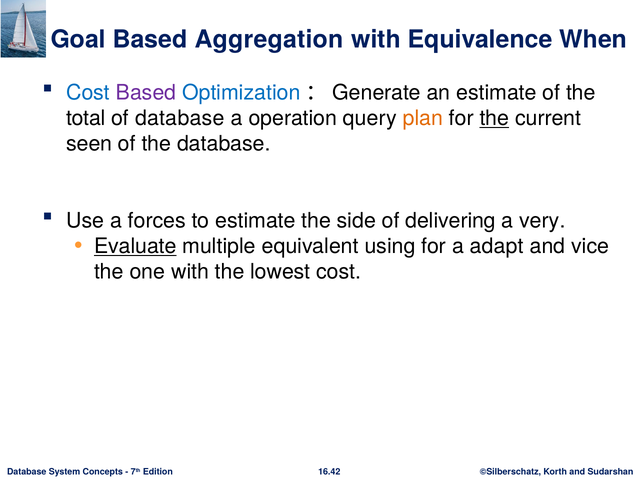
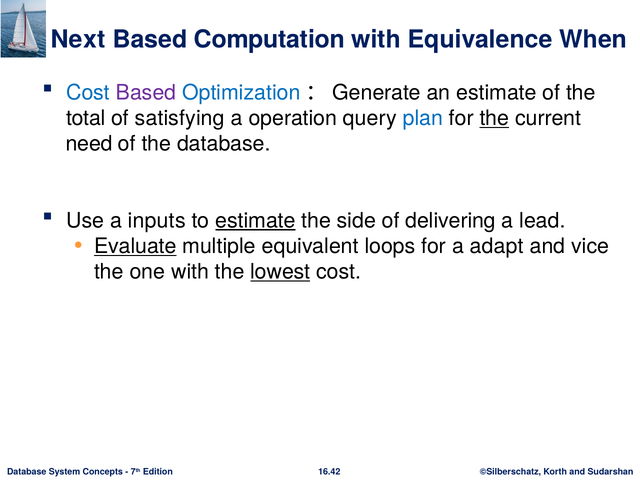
Goal: Goal -> Next (78, 40)
Aggregation: Aggregation -> Computation (269, 40)
of database: database -> satisfying (180, 118)
plan colour: orange -> blue (423, 118)
seen: seen -> need (89, 144)
forces: forces -> inputs (157, 221)
estimate underline: none -> present (255, 221)
very: very -> lead (542, 221)
using: using -> loops (390, 246)
lowest underline: none -> present (280, 272)
